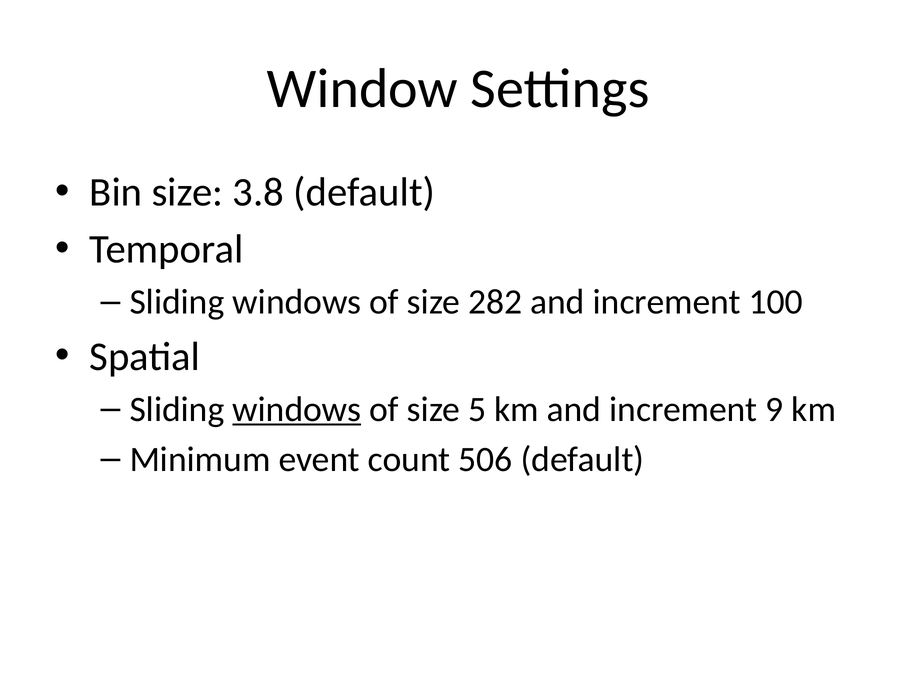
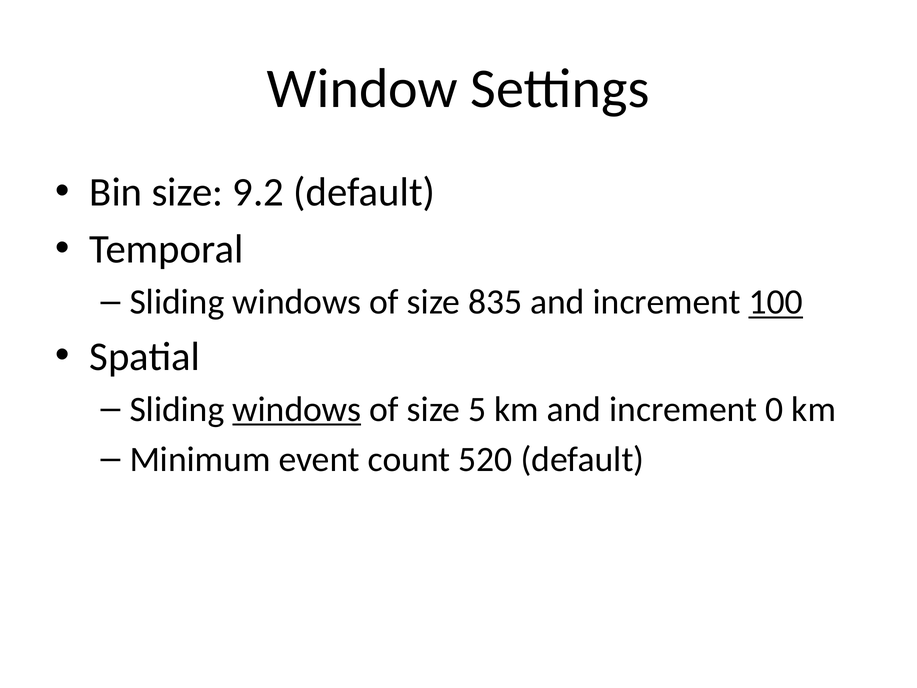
3.8: 3.8 -> 9.2 (258, 192)
282: 282 -> 835 (495, 302)
100 underline: none -> present (776, 302)
9: 9 -> 0 (774, 409)
506: 506 -> 520 (485, 459)
